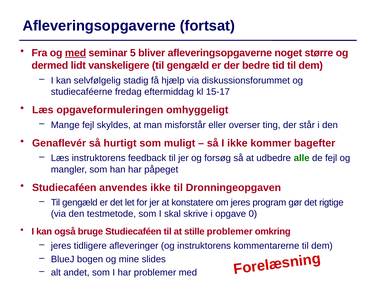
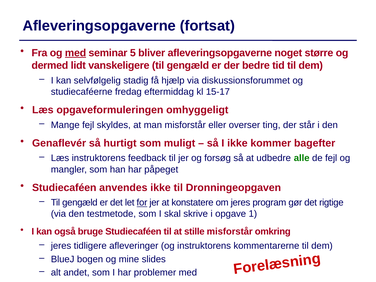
for underline: none -> present (142, 203)
0: 0 -> 1 (253, 214)
stille problemer: problemer -> misforstår (230, 231)
